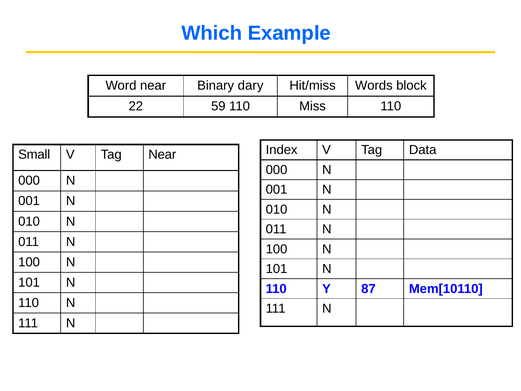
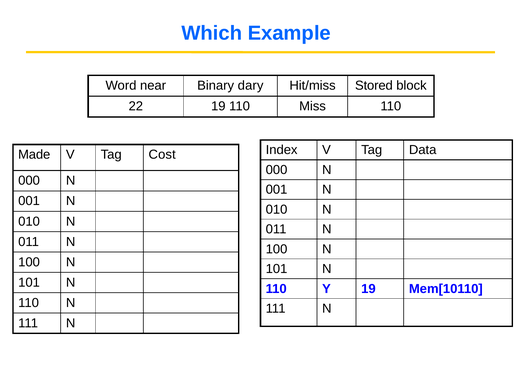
Words: Words -> Stored (374, 85)
22 59: 59 -> 19 (218, 106)
Small: Small -> Made (34, 155)
Tag Near: Near -> Cost (162, 155)
Y 87: 87 -> 19 (368, 289)
